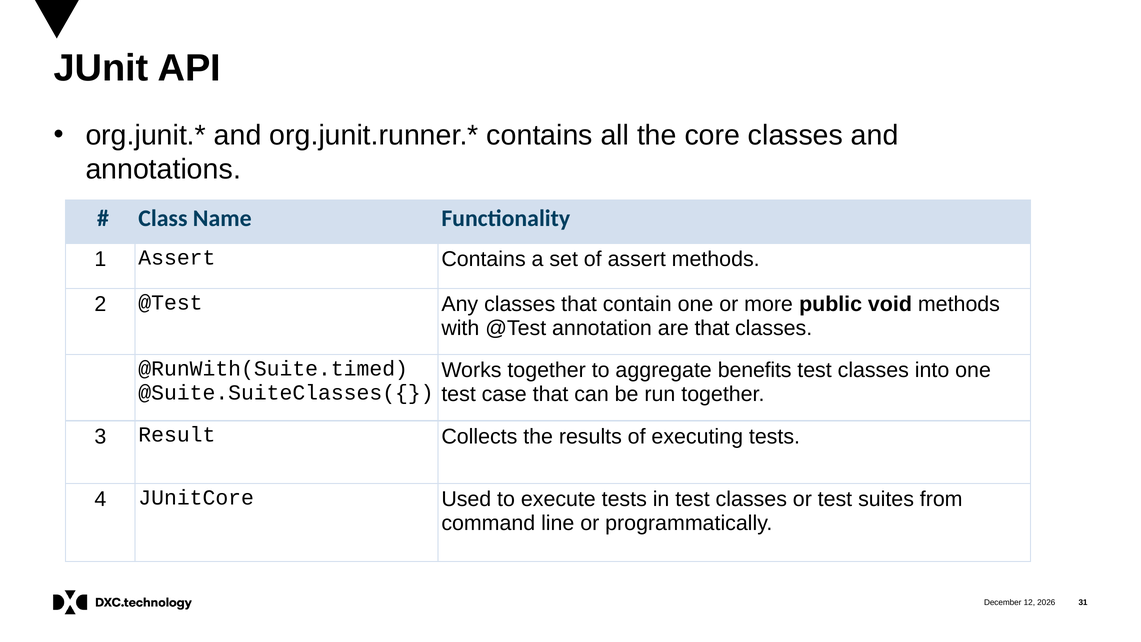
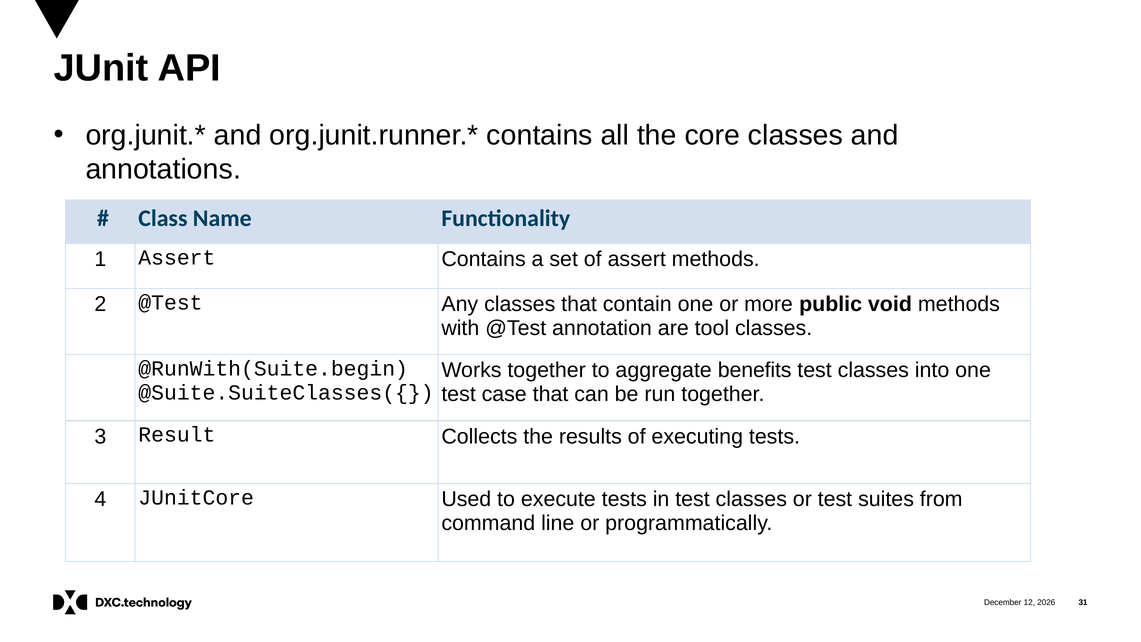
are that: that -> tool (712, 328)
@RunWith(Suite.timed: @RunWith(Suite.timed -> @RunWith(Suite.begin (273, 368)
